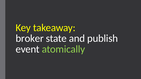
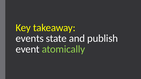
broker: broker -> events (30, 39)
